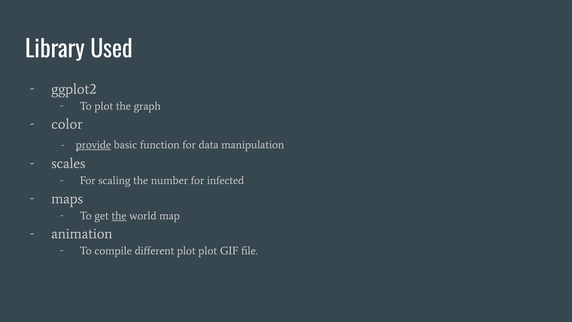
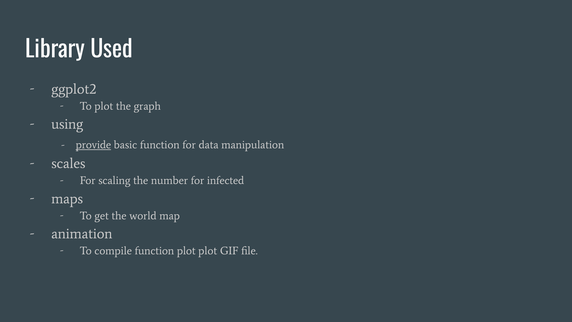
color: color -> using (67, 124)
the underline: present -> none (119, 216)
compile different: different -> function (154, 251)
